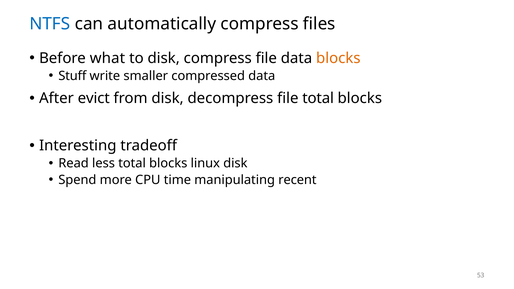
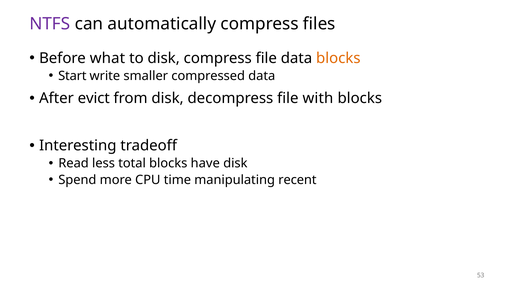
NTFS colour: blue -> purple (50, 24)
Stuff: Stuff -> Start (72, 76)
file total: total -> with (318, 98)
linux: linux -> have (205, 163)
